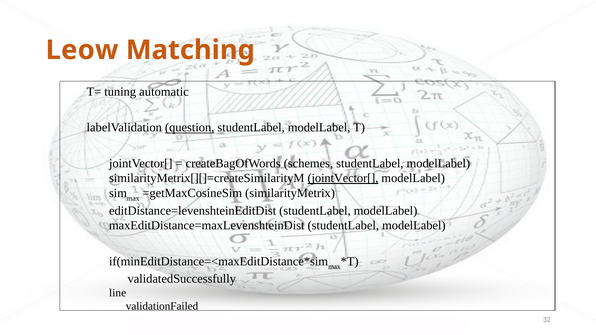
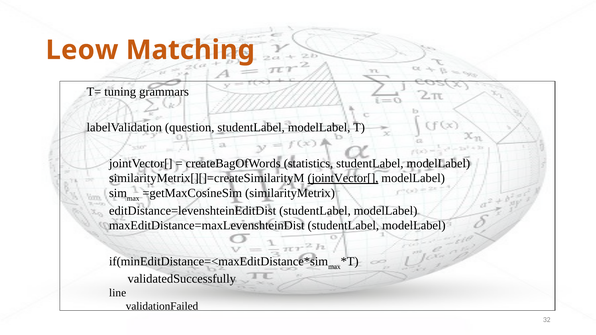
automatic: automatic -> grammars (164, 92)
question underline: present -> none (190, 128)
schemes: schemes -> statistics (308, 163)
